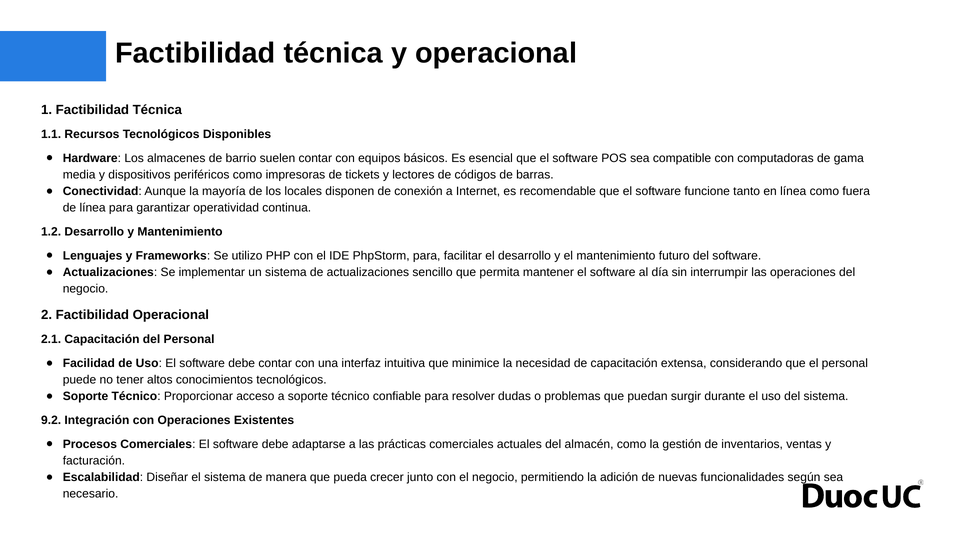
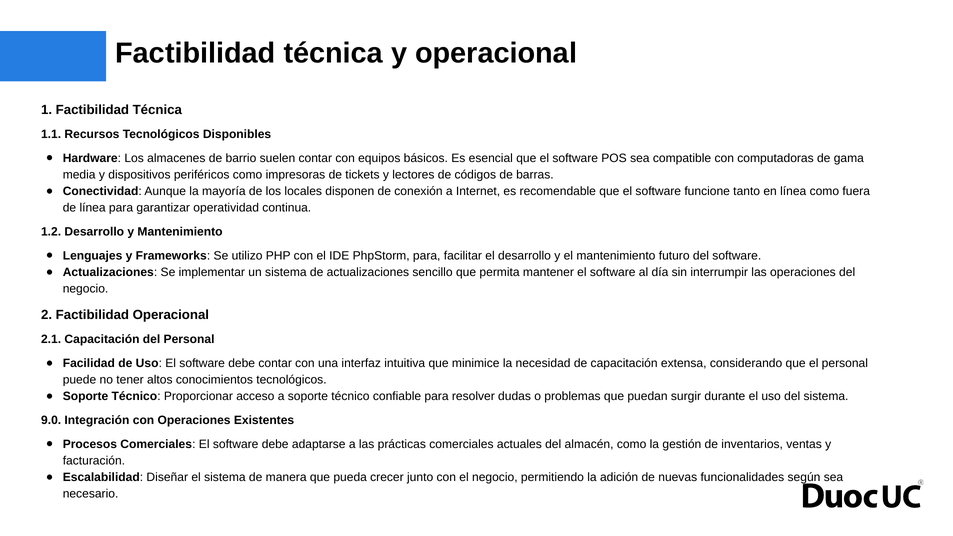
9.2: 9.2 -> 9.0 (51, 420)
